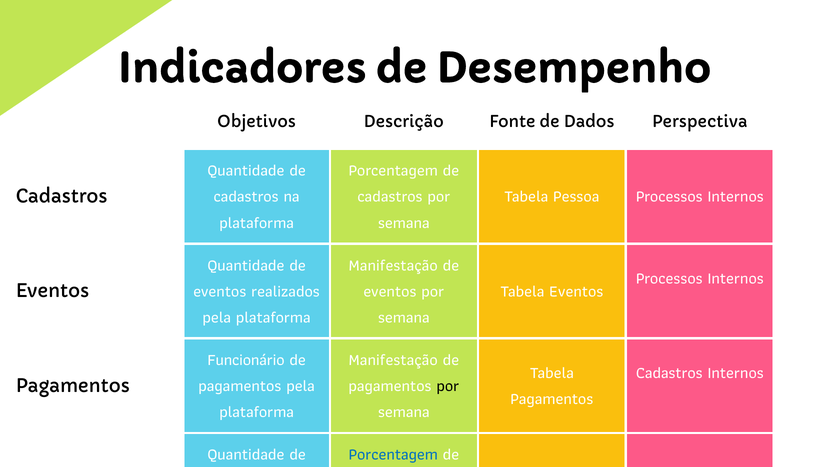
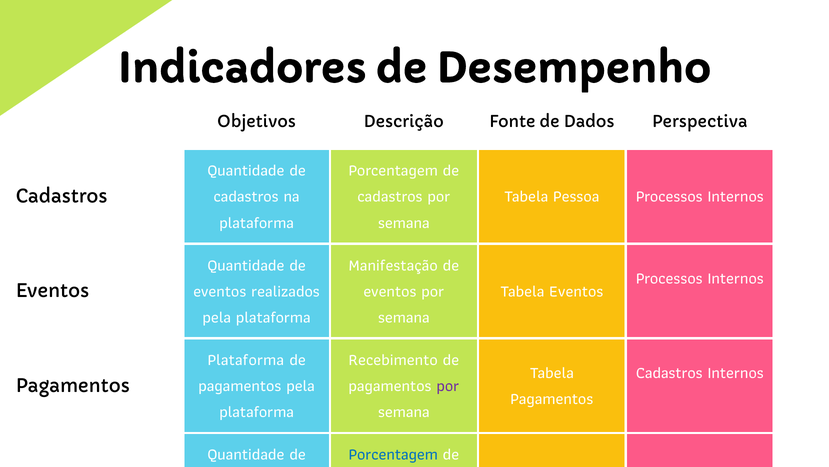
Funcionário: Funcionário -> Plataforma (246, 359)
Manifestação: Manifestação -> Recebimento (393, 359)
por colour: black -> purple (448, 385)
